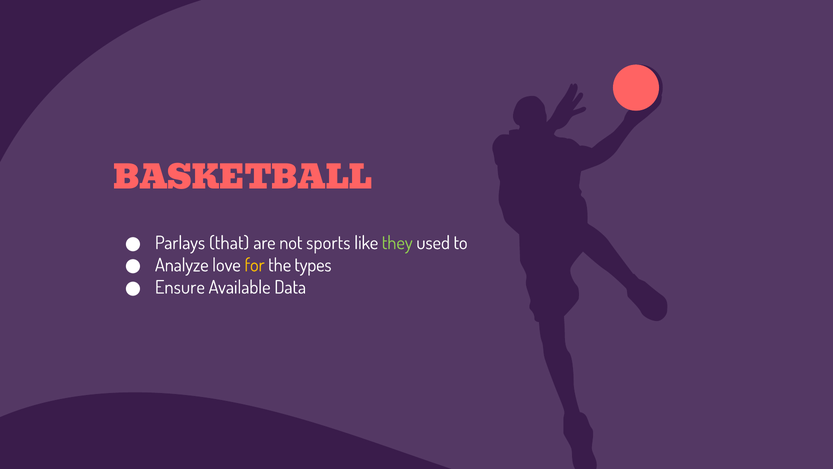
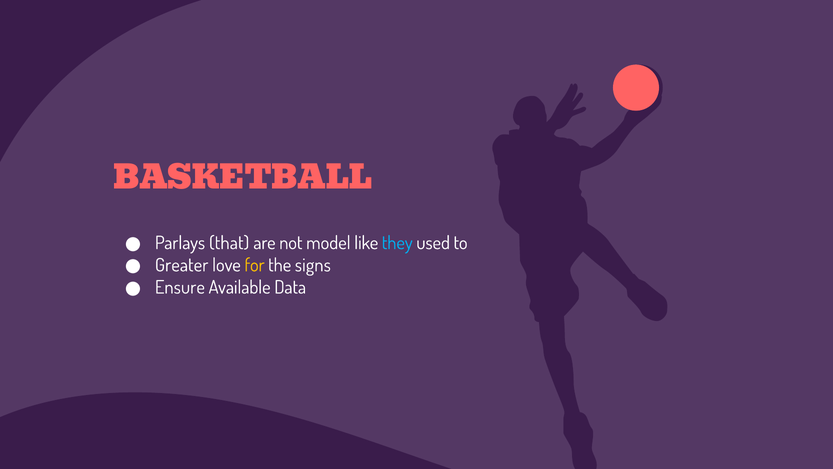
sports: sports -> model (328, 243)
they colour: light green -> light blue (397, 243)
Analyze: Analyze -> Greater (182, 265)
types: types -> signs (313, 265)
